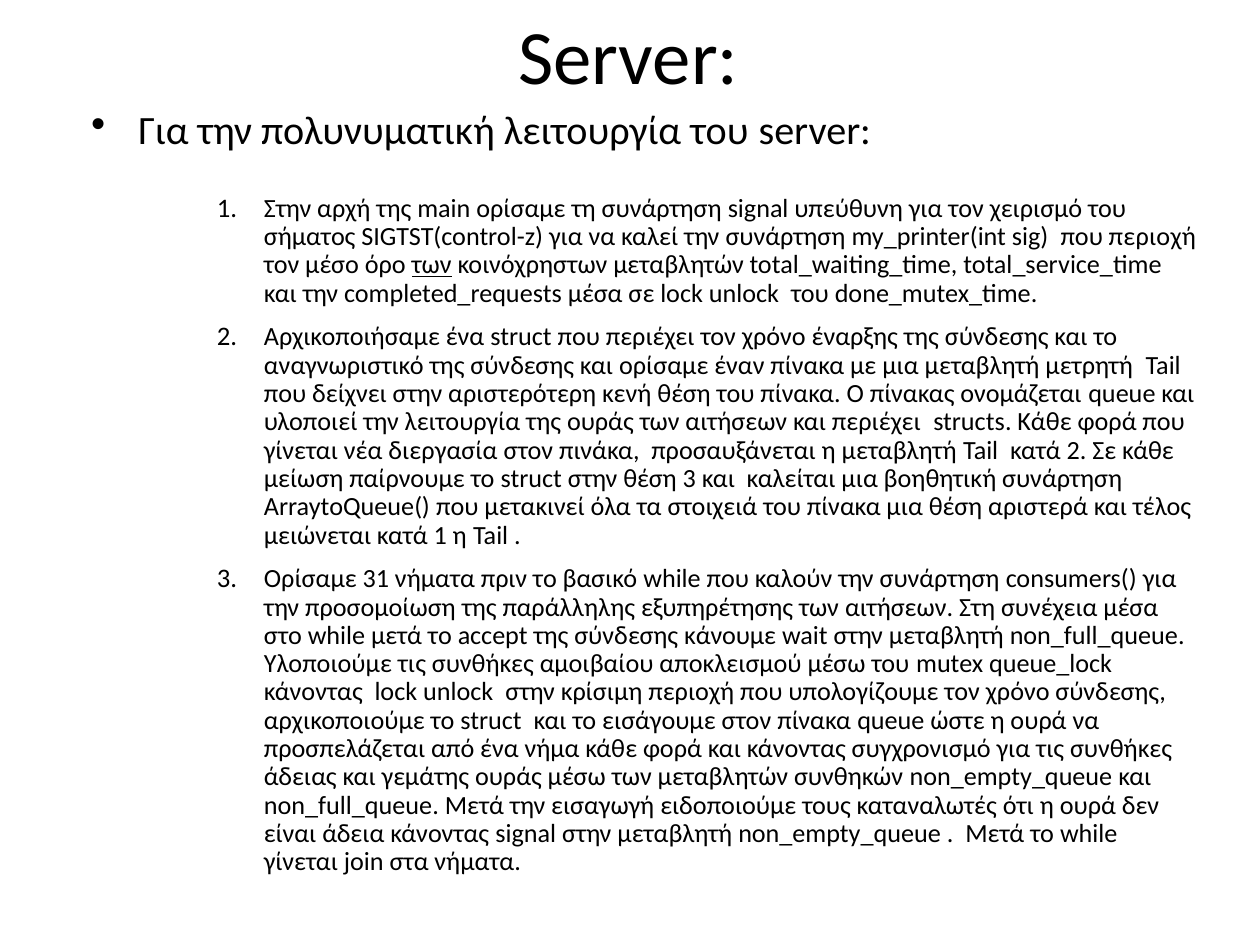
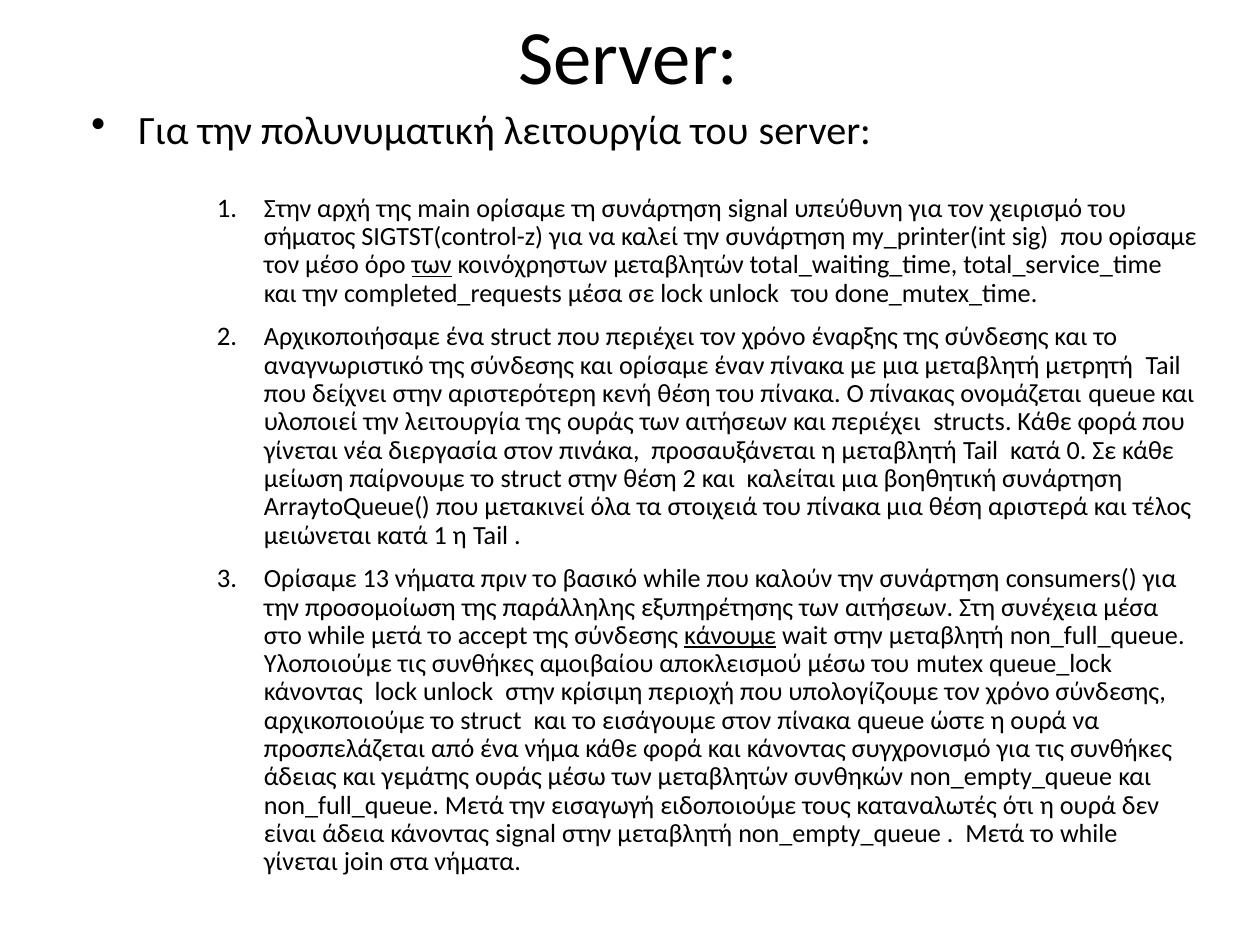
που περιοχή: περιοχή -> ορίσαμε (1153, 237)
κατά 2: 2 -> 0 (1077, 450)
θέση 3: 3 -> 2 (689, 479)
31: 31 -> 13 (376, 579)
κάνουμε underline: none -> present (730, 636)
